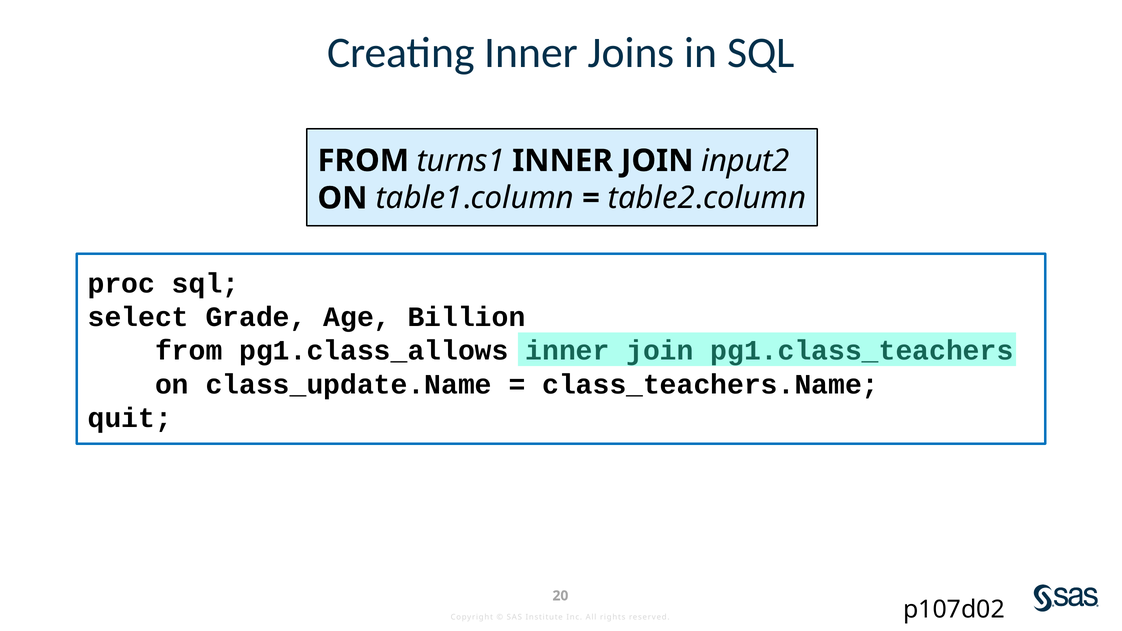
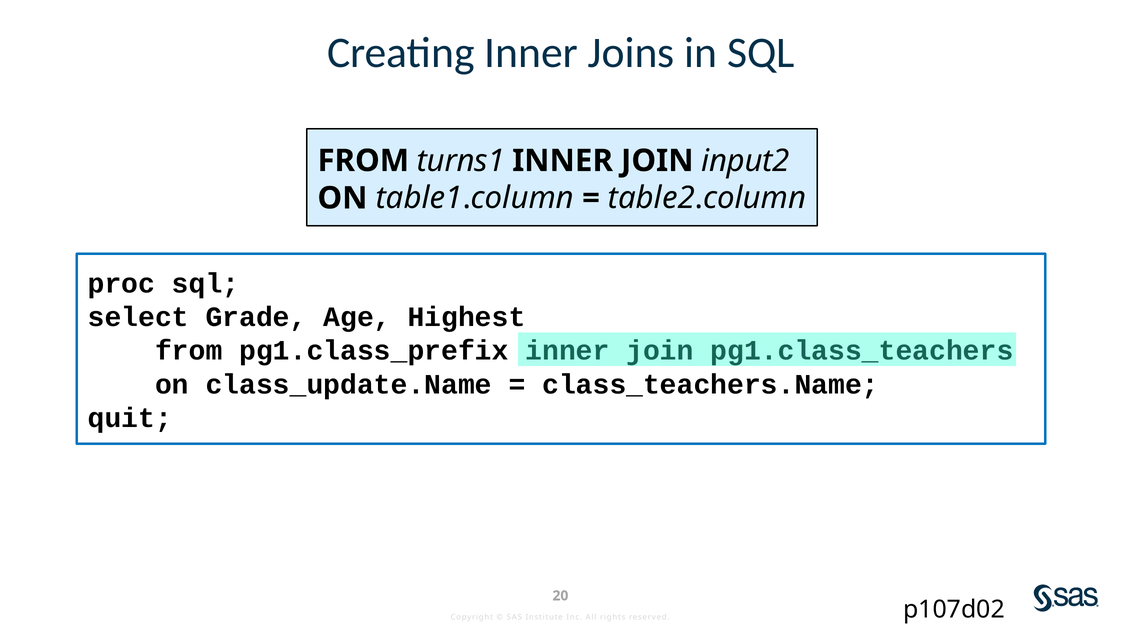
Billion: Billion -> Highest (466, 317)
pg1.class_allows: pg1.class_allows -> pg1.class_prefix (374, 351)
